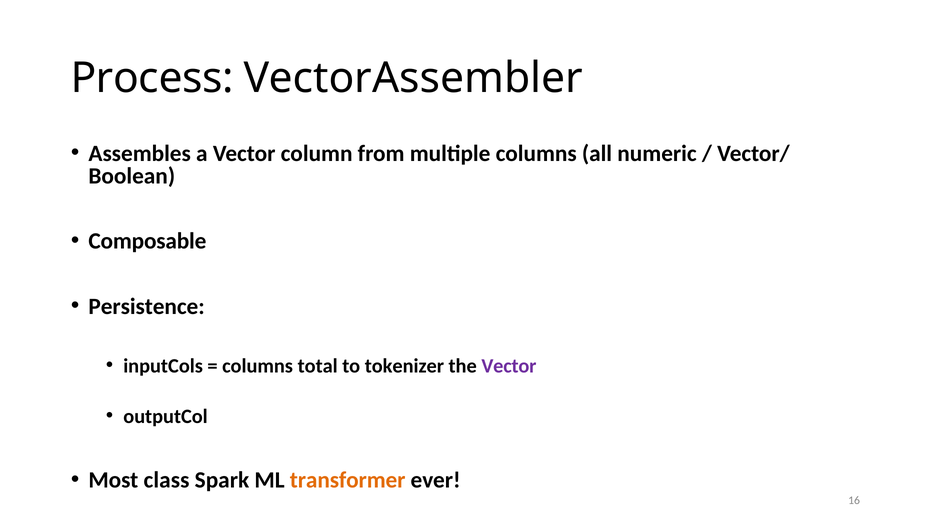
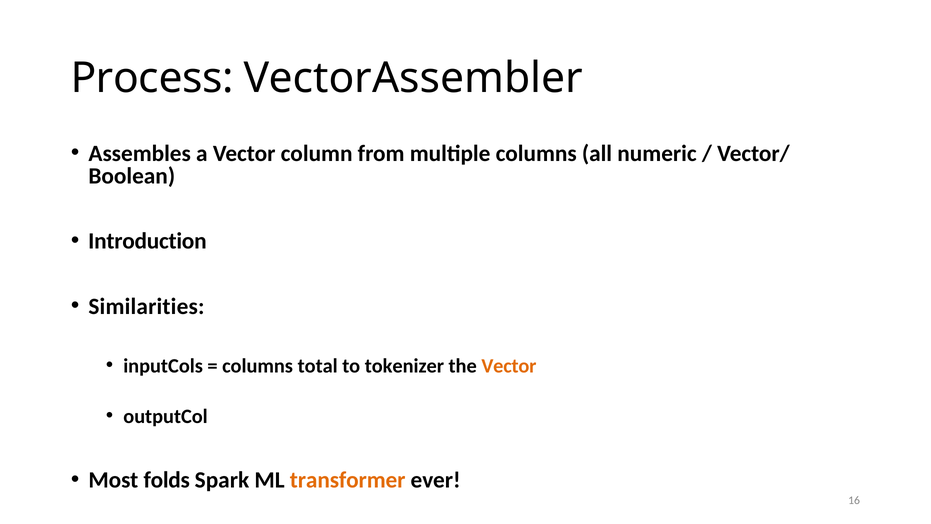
Composable: Composable -> Introduction (147, 241)
Persistence: Persistence -> Similarities (146, 306)
Vector colour: purple -> orange (509, 366)
class: class -> folds (167, 480)
